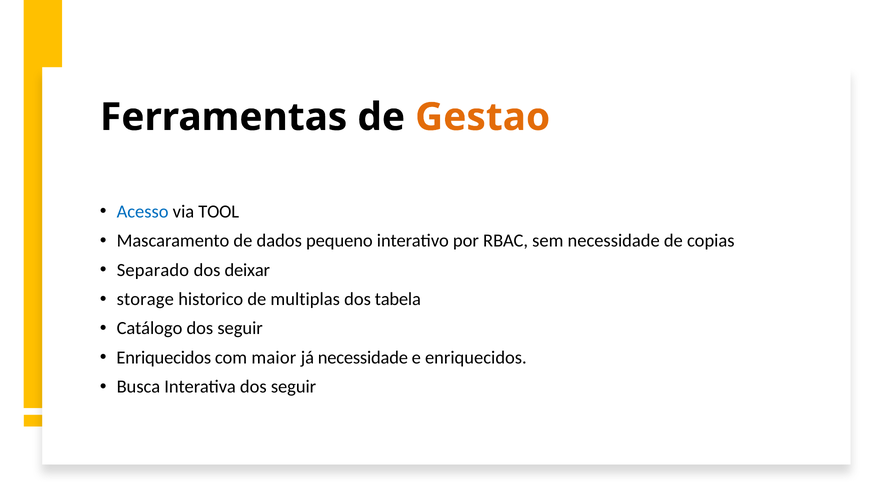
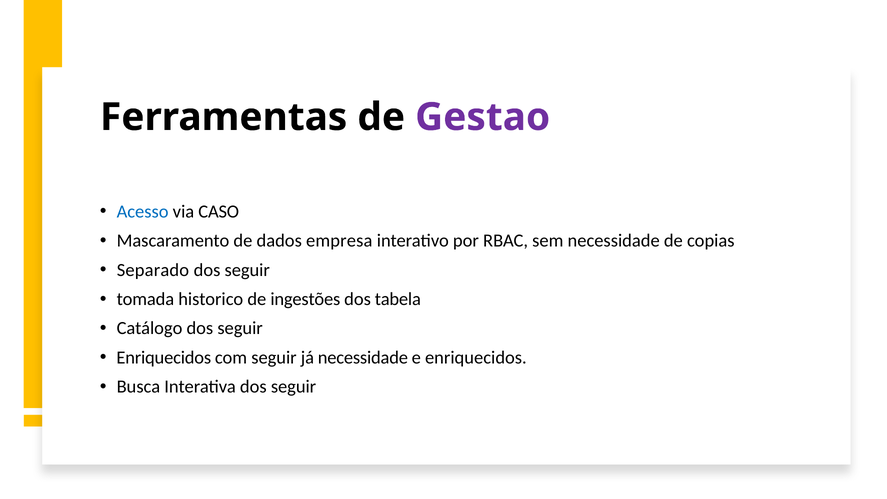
Gestao colour: orange -> purple (483, 117)
TOOL: TOOL -> CASO (219, 212)
pequeno: pequeno -> empresa (339, 241)
deixar: deixar -> seguir (247, 270)
storage: storage -> tomada (145, 299)
multiplas: multiplas -> ingestões (305, 299)
com maior: maior -> seguir (274, 358)
